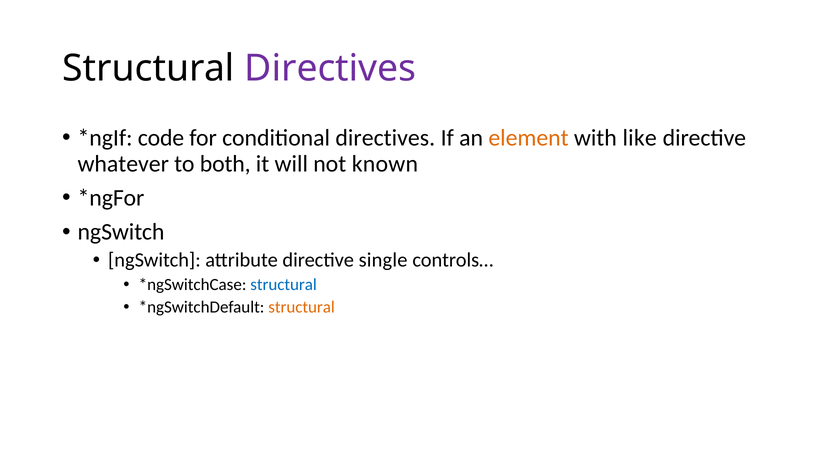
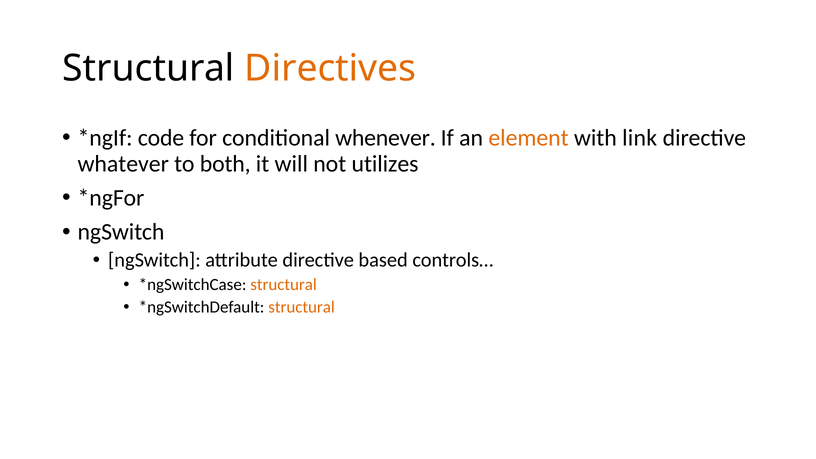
Directives colour: purple -> orange (330, 69)
conditional directives: directives -> whenever (385, 138)
like: like -> link (640, 138)
known: known -> utilizes (385, 164)
single: single -> based (383, 260)
structural colour: blue -> orange (284, 285)
